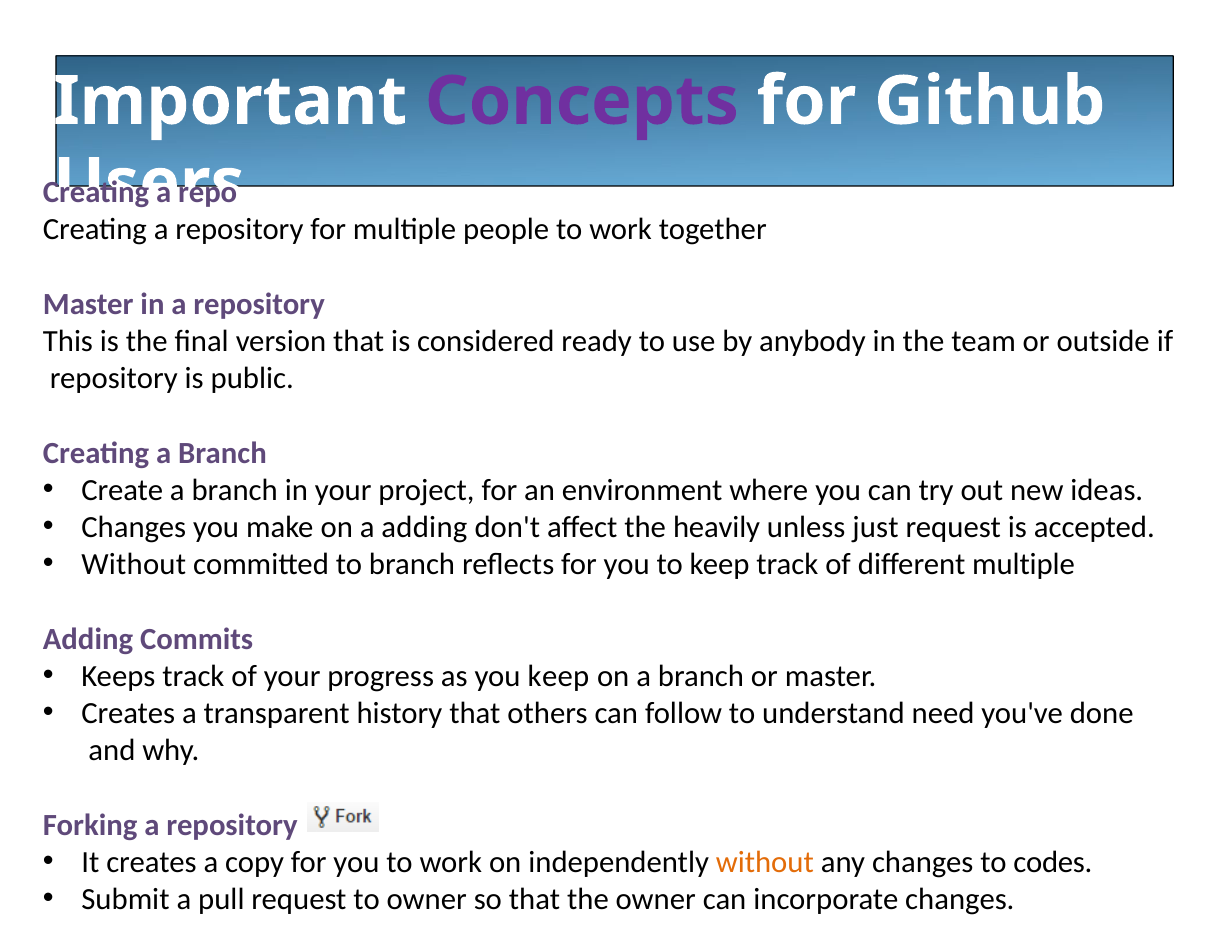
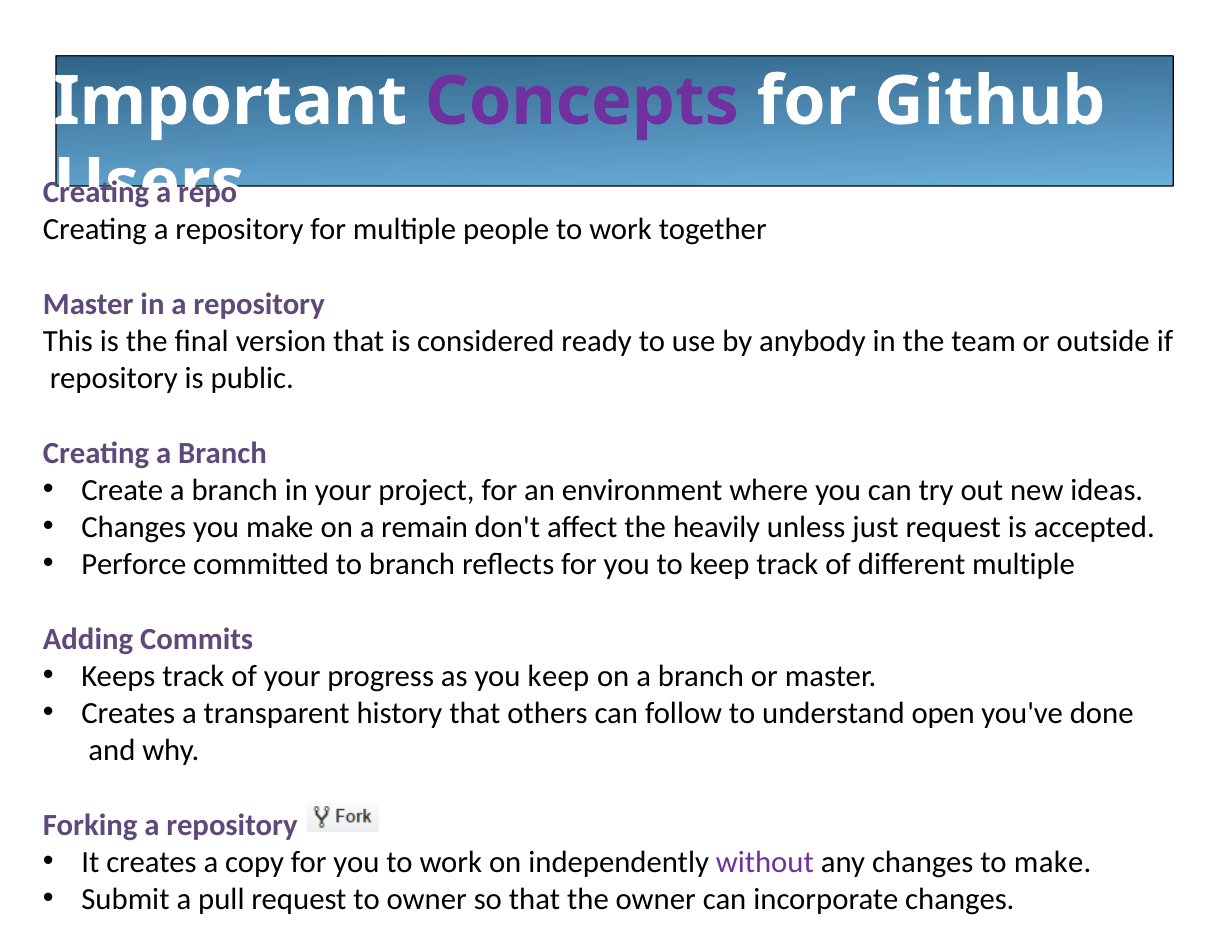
a adding: adding -> remain (425, 528)
Without: Without -> Perforce (134, 565)
need: need -> open (943, 714)
without colour: orange -> purple (765, 863)
to codes: codes -> make (1053, 863)
